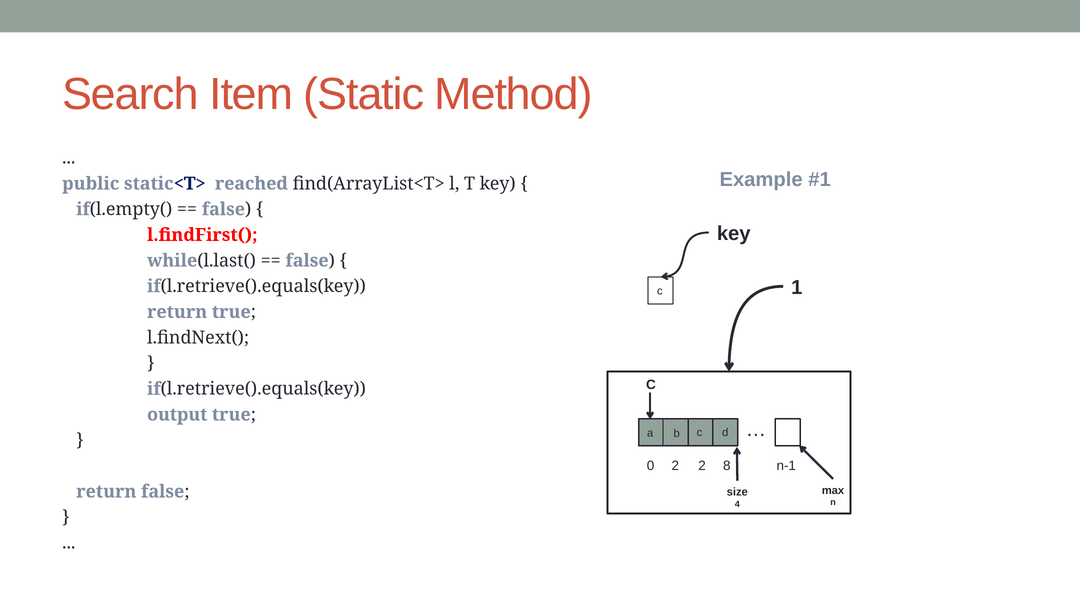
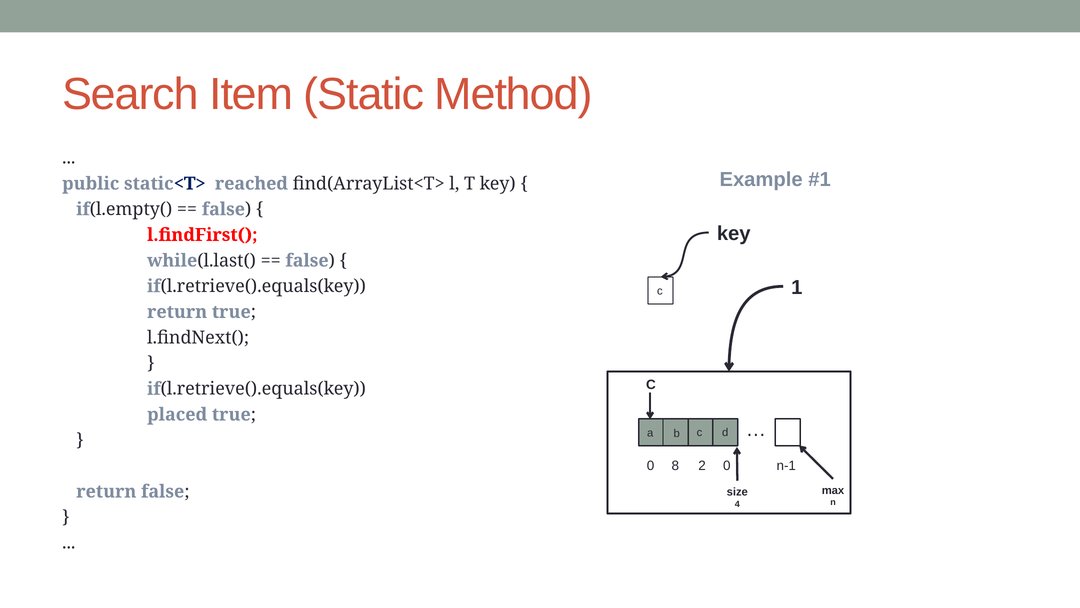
output: output -> placed (177, 414)
0 2: 2 -> 8 (675, 465)
2 8: 8 -> 0 (727, 465)
